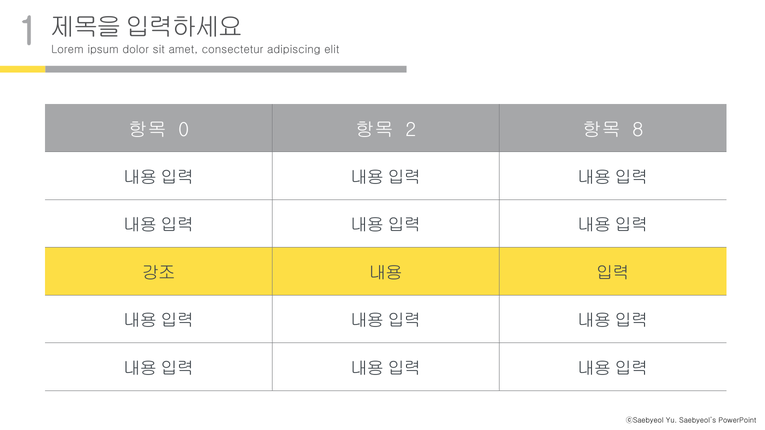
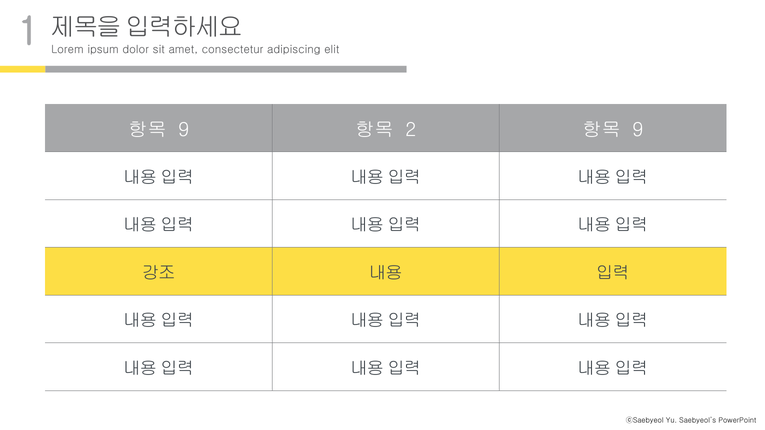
0: 0 -> 9 (184, 130)
8: 8 -> 9 (638, 130)
